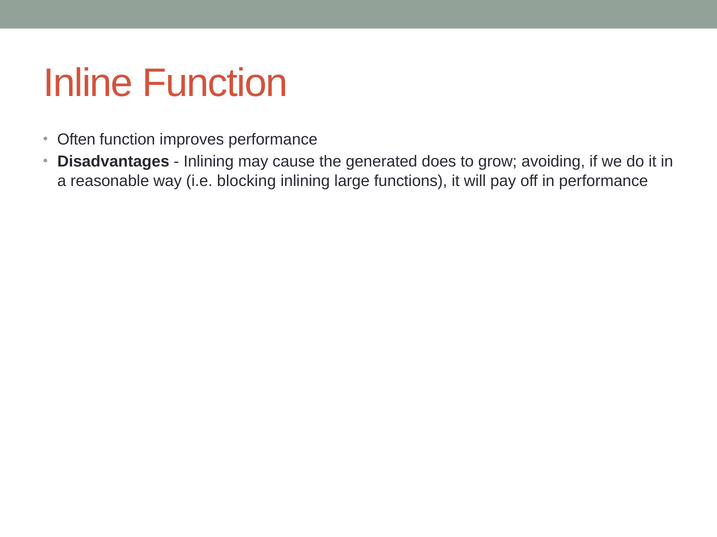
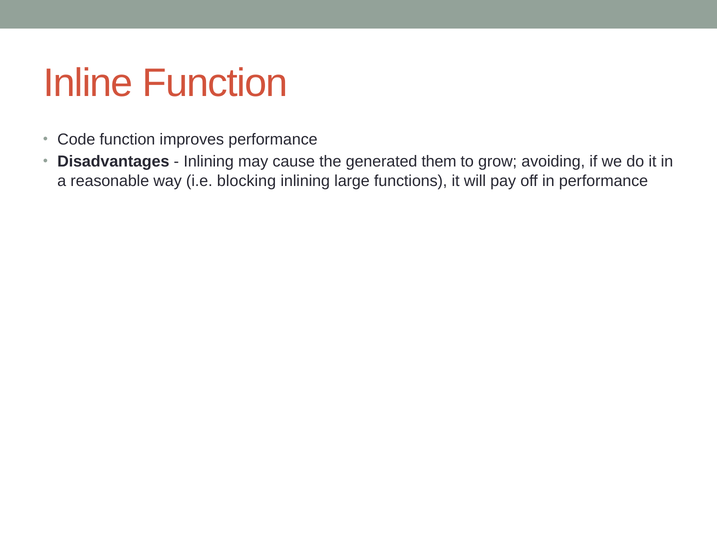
Often: Often -> Code (76, 140)
does: does -> them (439, 162)
